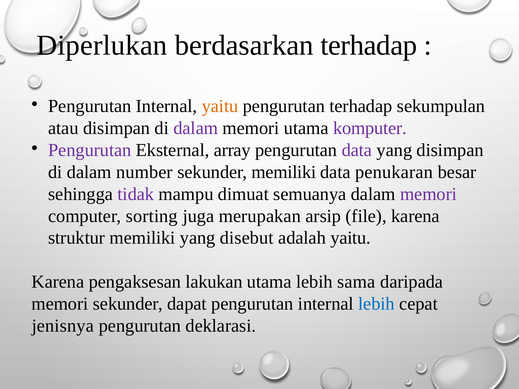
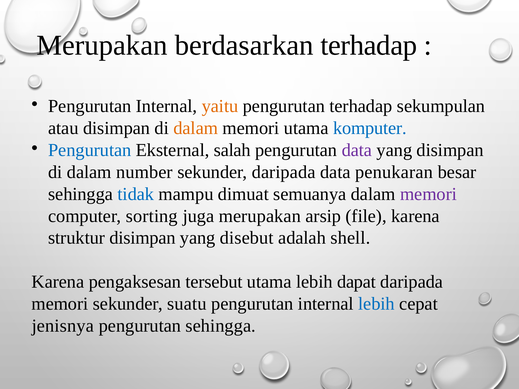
Diperlukan: Diperlukan -> Merupakan (102, 45)
dalam colour: purple -> orange (196, 128)
komputer colour: purple -> blue (370, 128)
Pengurutan colour: purple -> blue (90, 150)
array: array -> salah (232, 150)
sekunder memiliki: memiliki -> daripada (284, 172)
tidak colour: purple -> blue (136, 194)
struktur memiliki: memiliki -> disimpan (143, 238)
adalah yaitu: yaitu -> shell (350, 238)
lakukan: lakukan -> tersebut (214, 282)
sama: sama -> dapat (357, 282)
dapat: dapat -> suatu (187, 304)
pengurutan deklarasi: deklarasi -> sehingga (221, 326)
